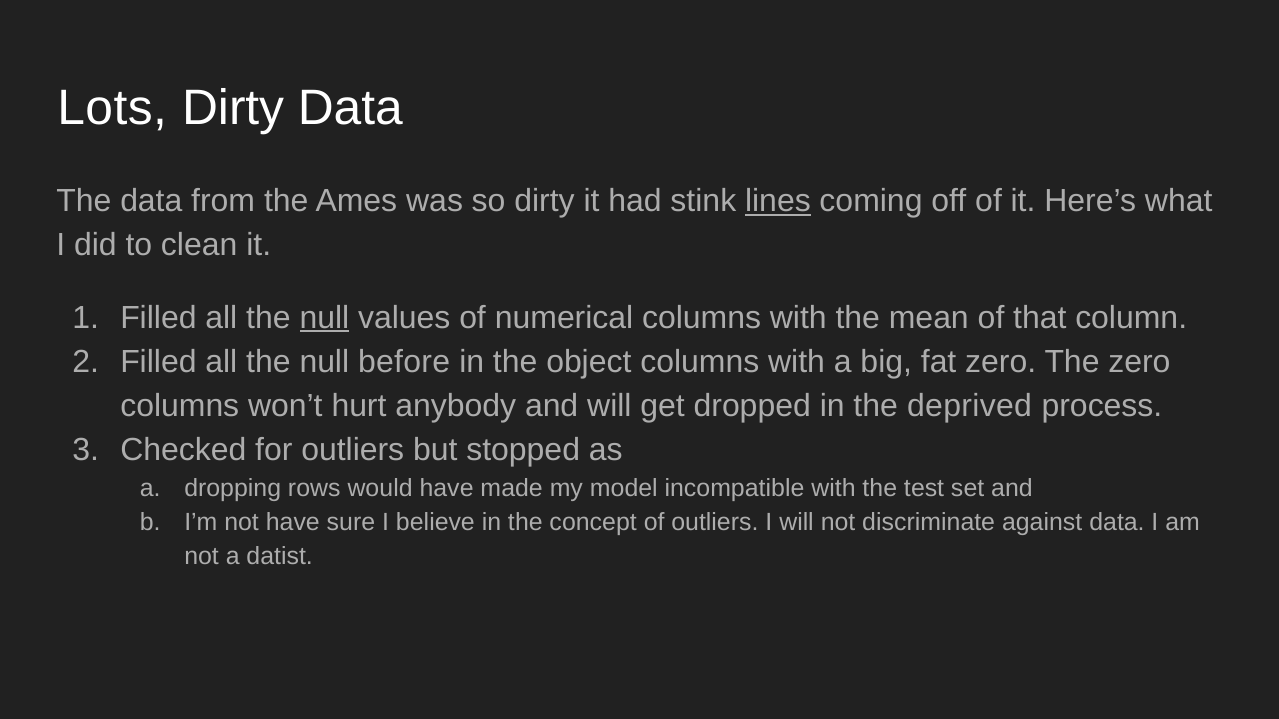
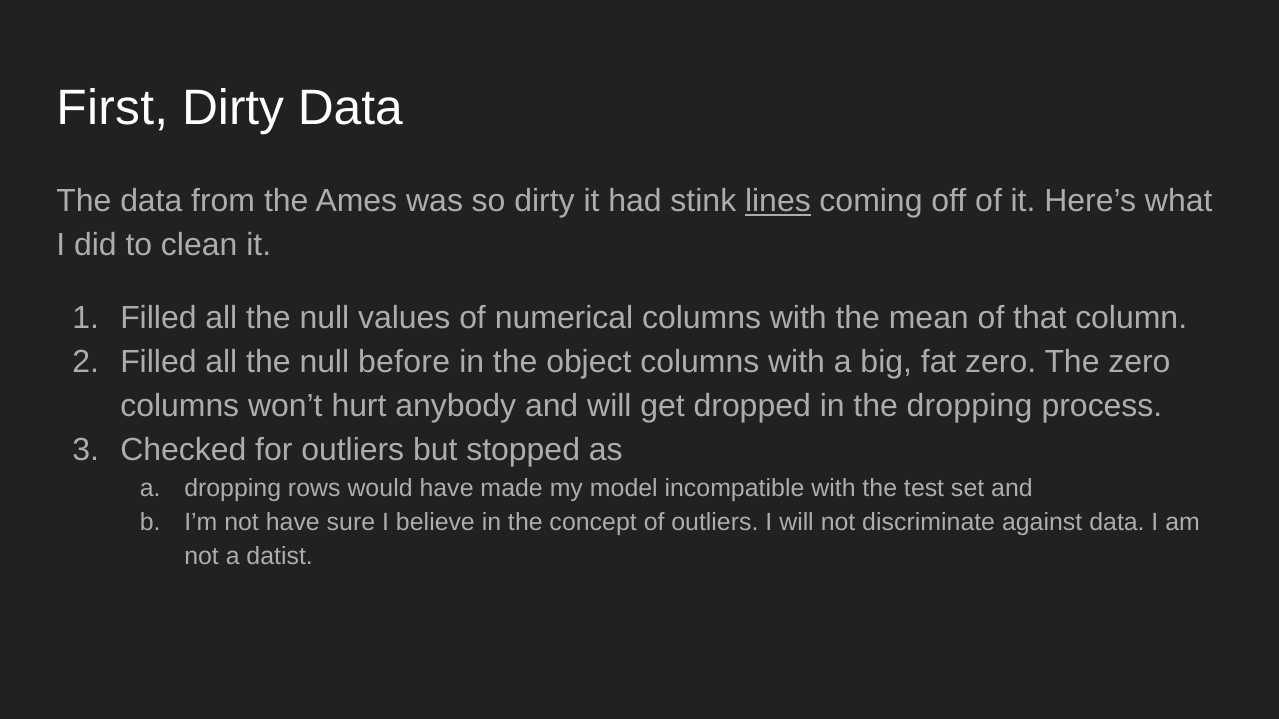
Lots: Lots -> First (112, 108)
null underline: present -> none (324, 318)
the deprived: deprived -> dropping (970, 406)
